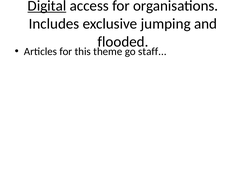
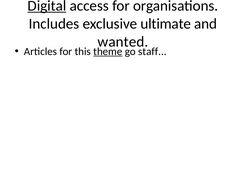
jumping: jumping -> ultimate (166, 24)
flooded: flooded -> wanted (123, 42)
theme underline: none -> present (108, 52)
